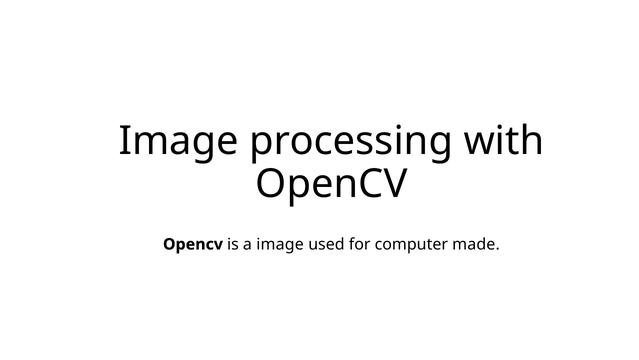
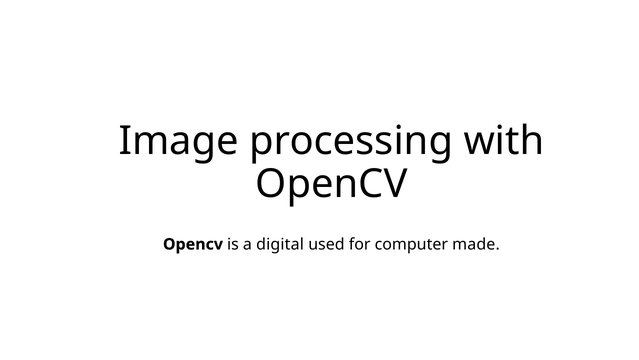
a image: image -> digital (280, 244)
